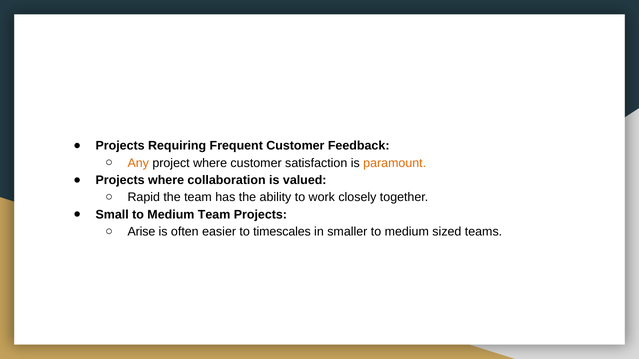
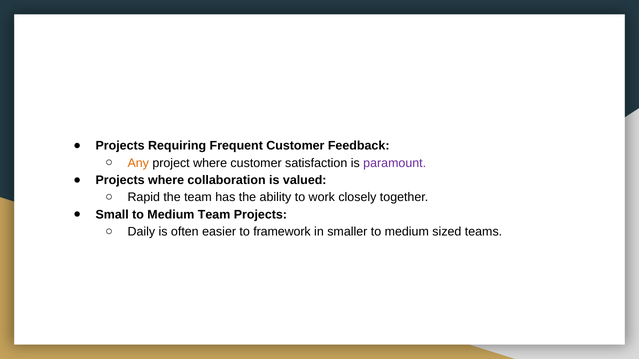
paramount colour: orange -> purple (395, 163)
Arise: Arise -> Daily (141, 232)
timescales: timescales -> framework (282, 232)
